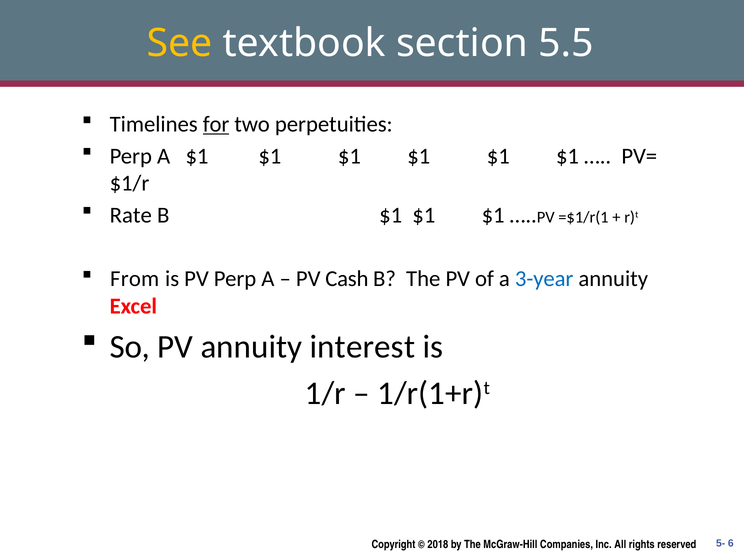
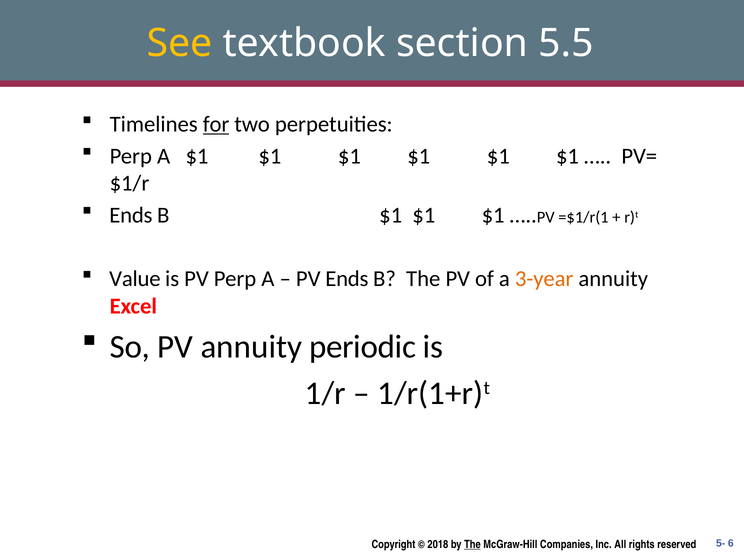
Rate: Rate -> Ends (131, 215)
From: From -> Value (135, 279)
PV Cash: Cash -> Ends (347, 279)
3-year colour: blue -> orange (544, 279)
interest: interest -> periodic (363, 347)
The underline: none -> present (472, 544)
